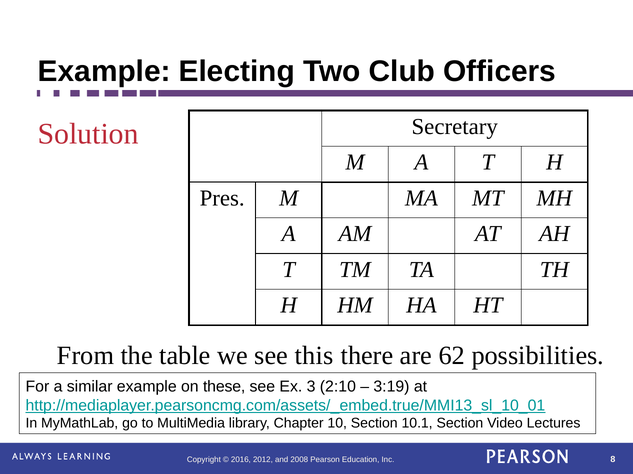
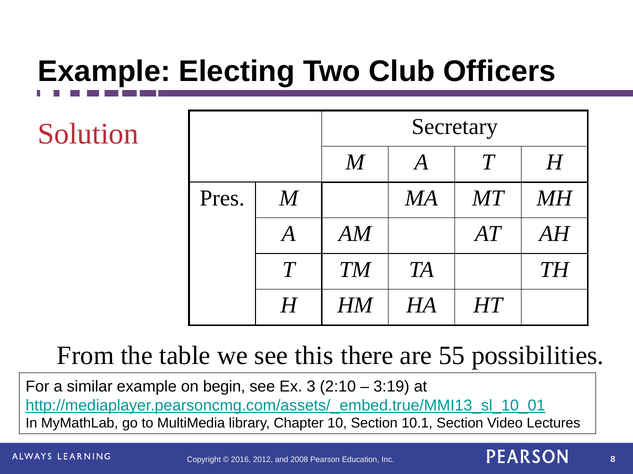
62: 62 -> 55 (452, 356)
these: these -> begin (224, 387)
